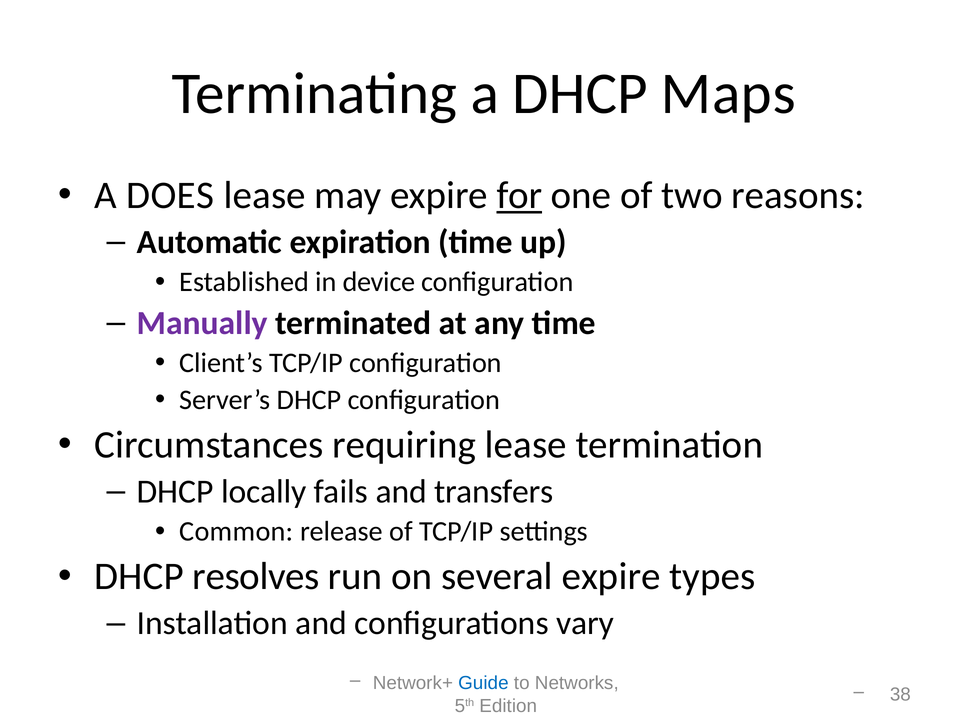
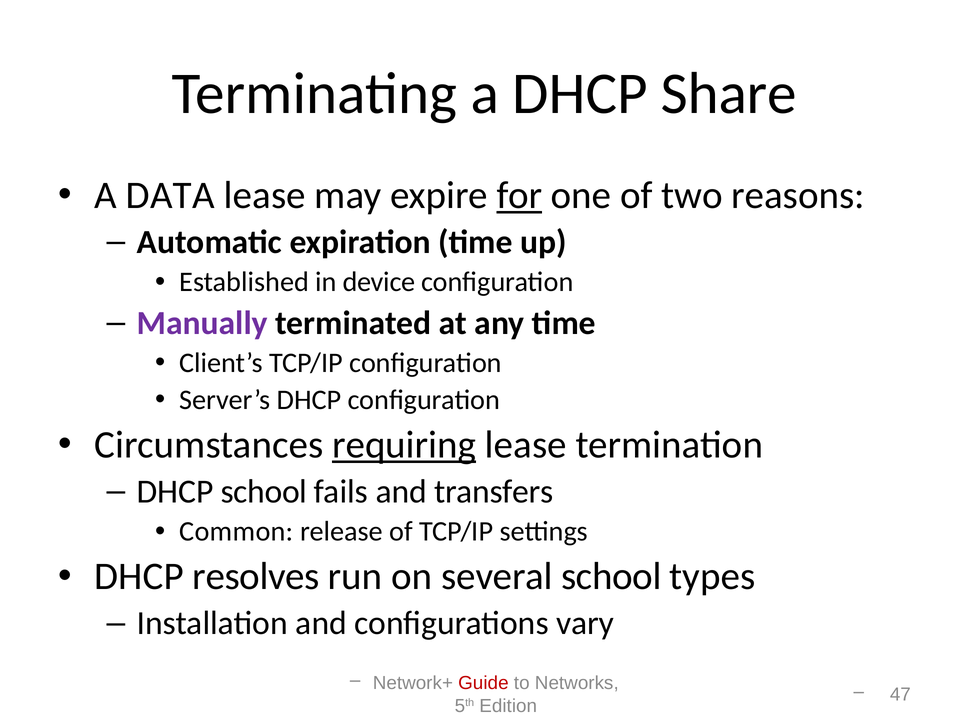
Maps: Maps -> Share (729, 94)
DOES: DOES -> DATA (170, 195)
requiring underline: none -> present (404, 445)
DHCP locally: locally -> school (264, 492)
several expire: expire -> school (611, 576)
Guide colour: blue -> red (483, 683)
38: 38 -> 47 (900, 694)
